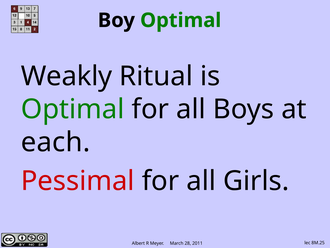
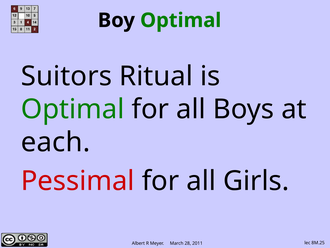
Weakly: Weakly -> Suitors (66, 76)
